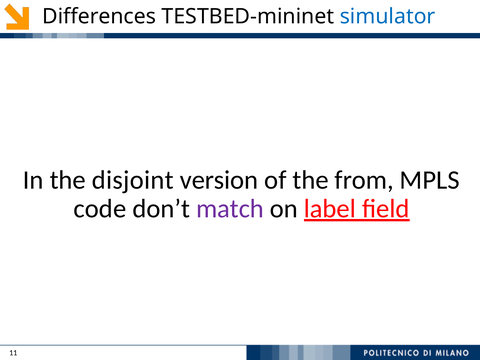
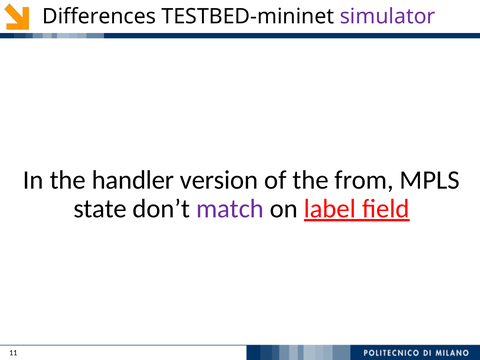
simulator colour: blue -> purple (388, 16)
disjoint: disjoint -> handler (133, 180)
code: code -> state (100, 209)
